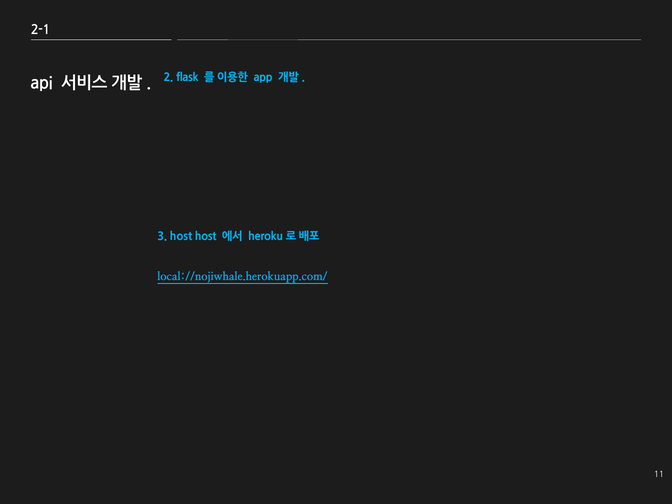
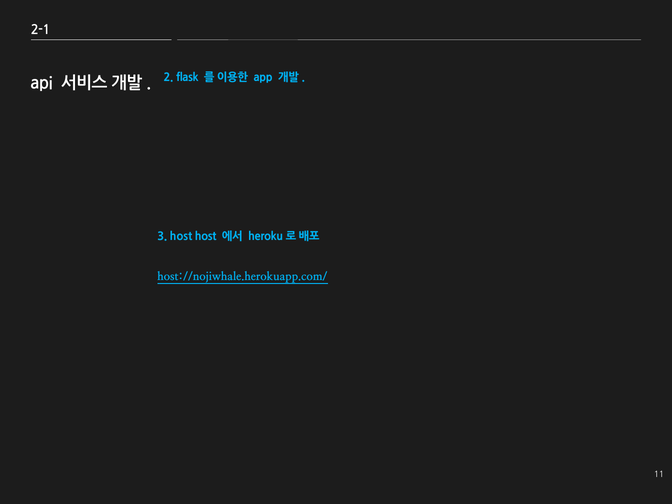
local://nojiwhale.herokuapp.com/: local://nojiwhale.herokuapp.com/ -> host://nojiwhale.herokuapp.com/ (242, 277)
